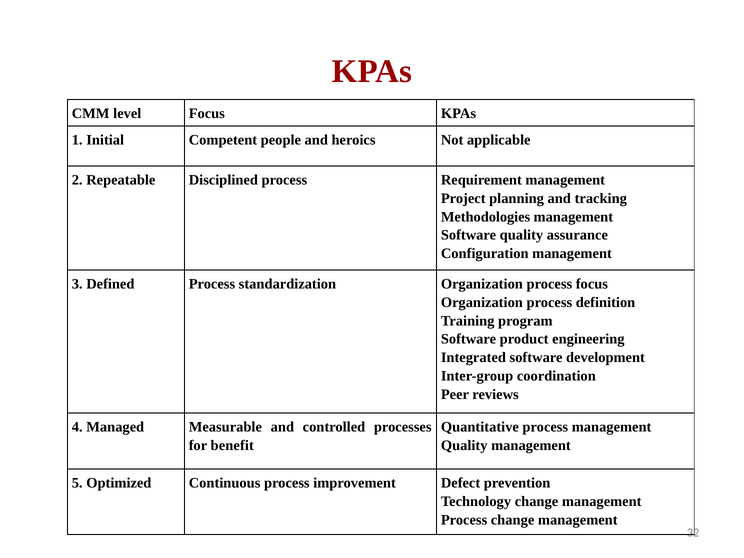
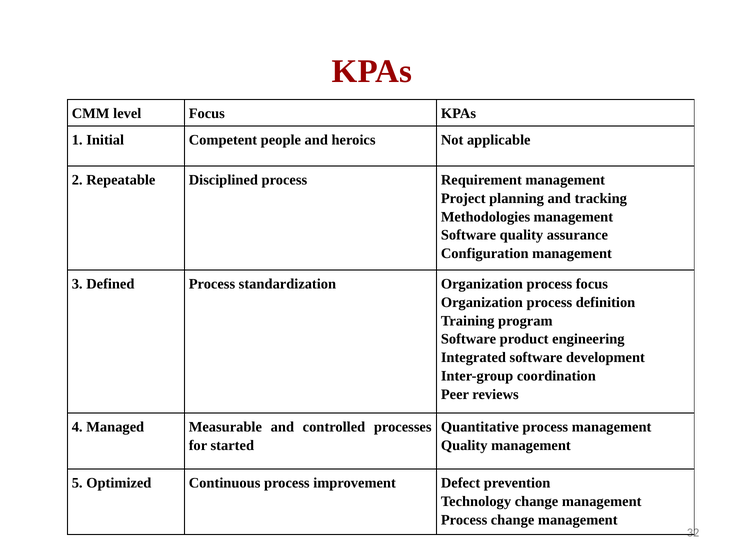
benefit: benefit -> started (232, 445)
